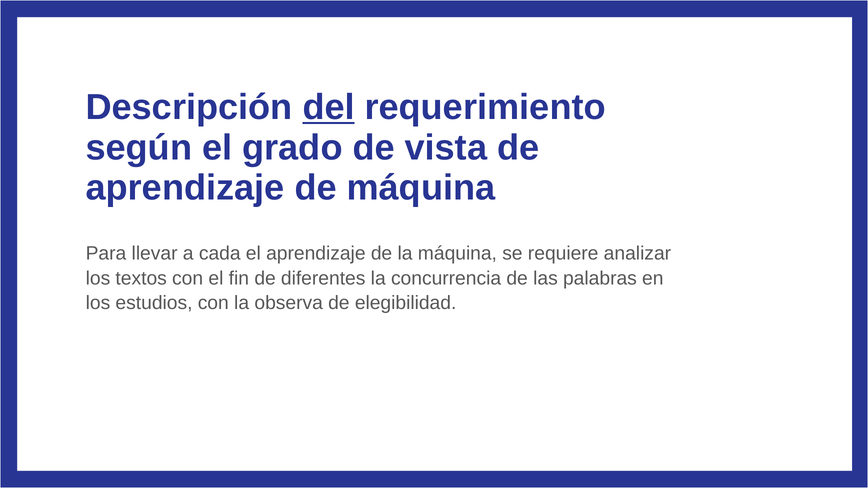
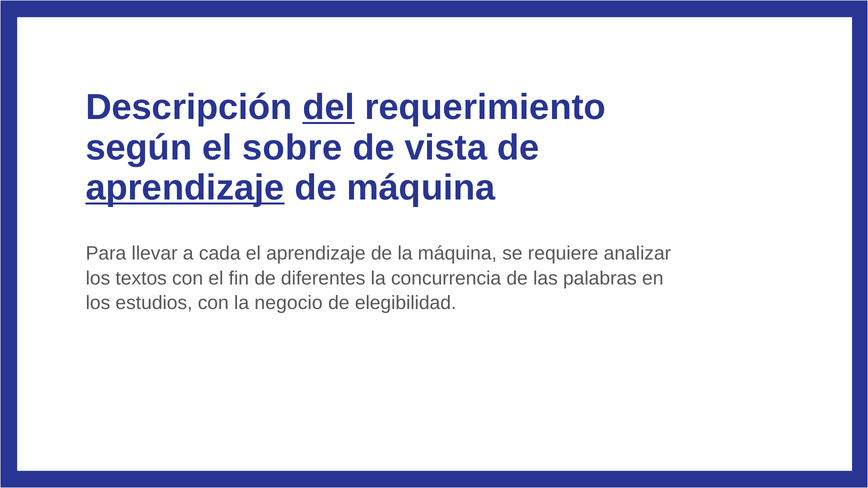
grado: grado -> sobre (292, 148)
aprendizaje underline: none -> present (185, 188)
observa: observa -> negocio (289, 303)
